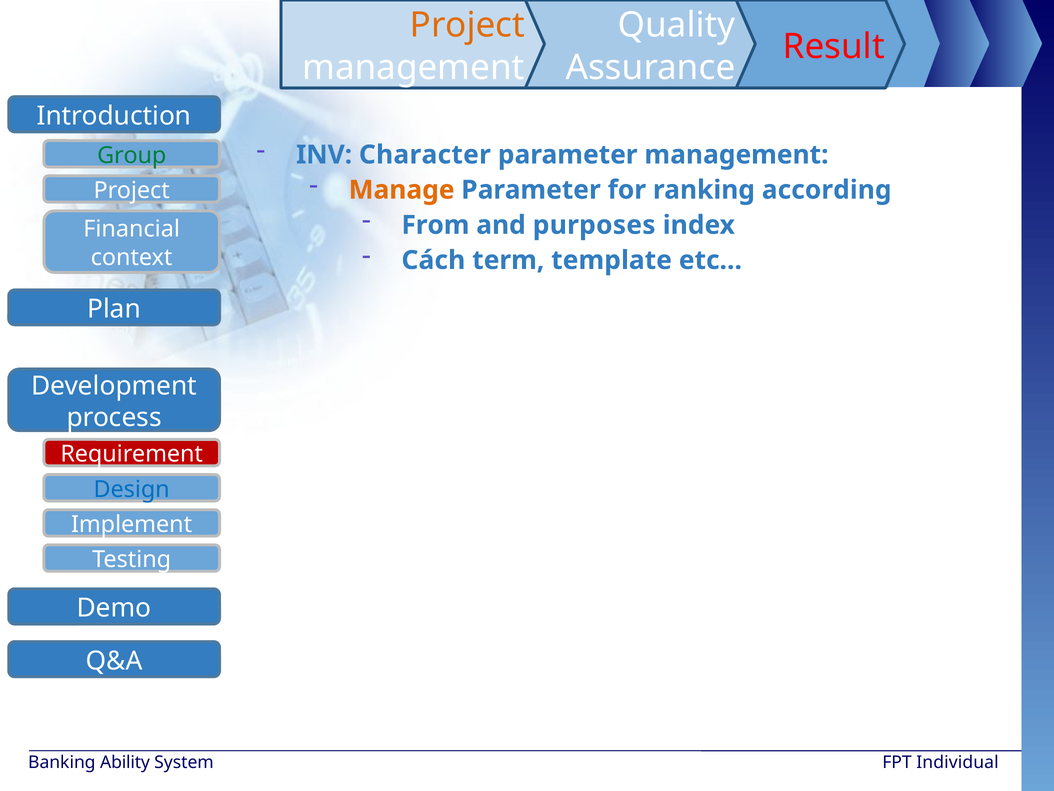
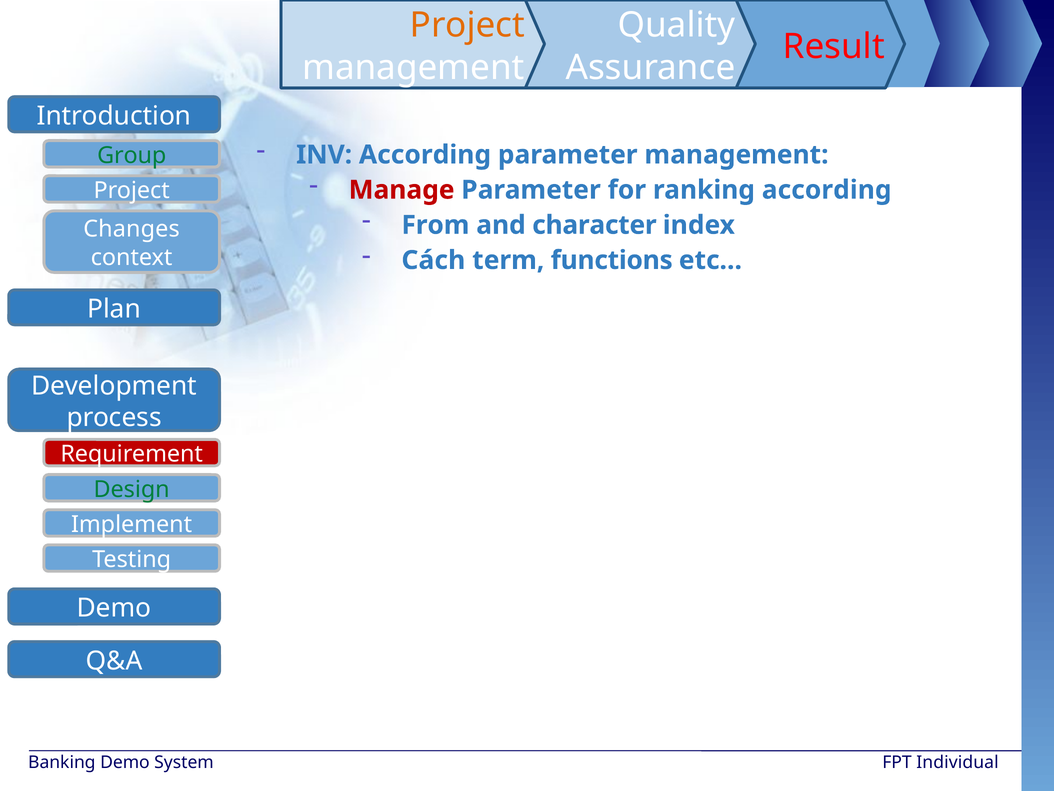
INV Character: Character -> According (425, 155)
Manage colour: orange -> red (402, 190)
purposes: purposes -> character (594, 225)
Financial: Financial -> Changes (132, 229)
template: template -> functions (612, 260)
Design colour: blue -> green (132, 489)
Banking Ability: Ability -> Demo (125, 762)
